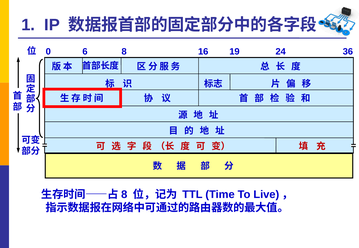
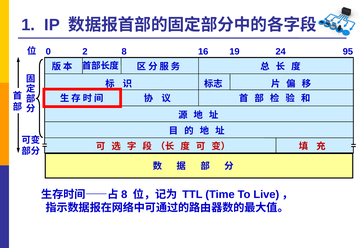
6: 6 -> 2 (85, 52)
36: 36 -> 95 (348, 52)
